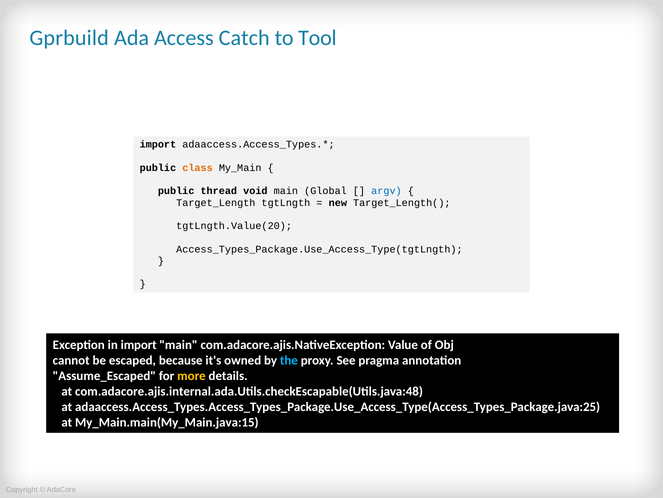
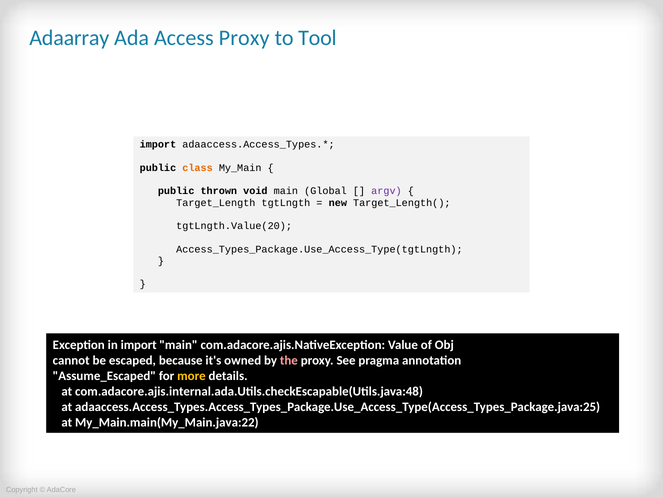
Gprbuild: Gprbuild -> Adaarray (69, 38)
Access Catch: Catch -> Proxy (244, 38)
thread: thread -> thrown (219, 191)
argv colour: blue -> purple (386, 191)
the colour: light blue -> pink (289, 360)
My_Main.main(My_Main.java:15: My_Main.main(My_Main.java:15 -> My_Main.main(My_Main.java:22 (167, 422)
